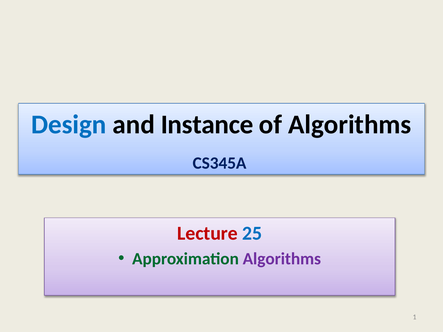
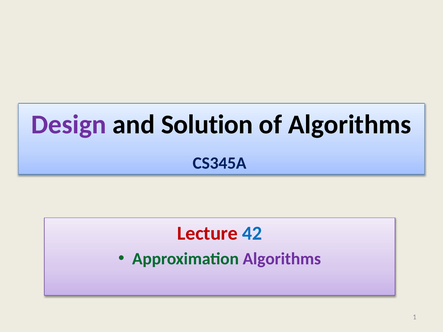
Design colour: blue -> purple (69, 125)
Instance: Instance -> Solution (207, 125)
25: 25 -> 42 (252, 233)
